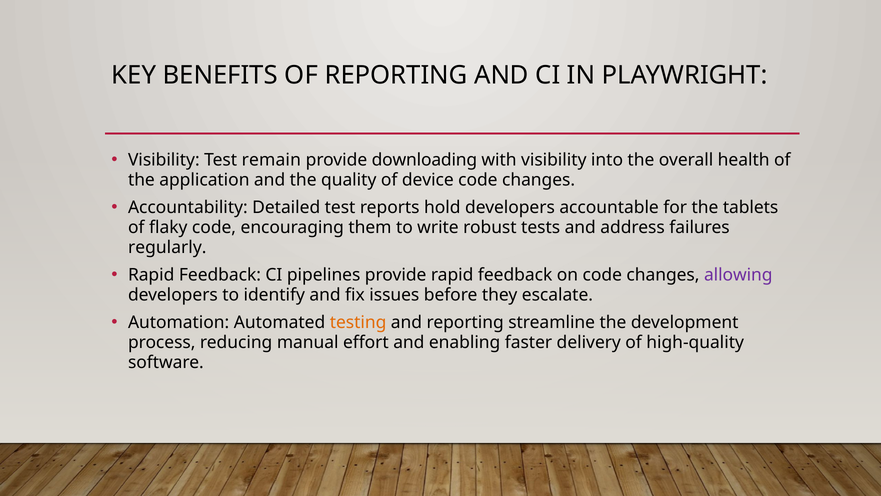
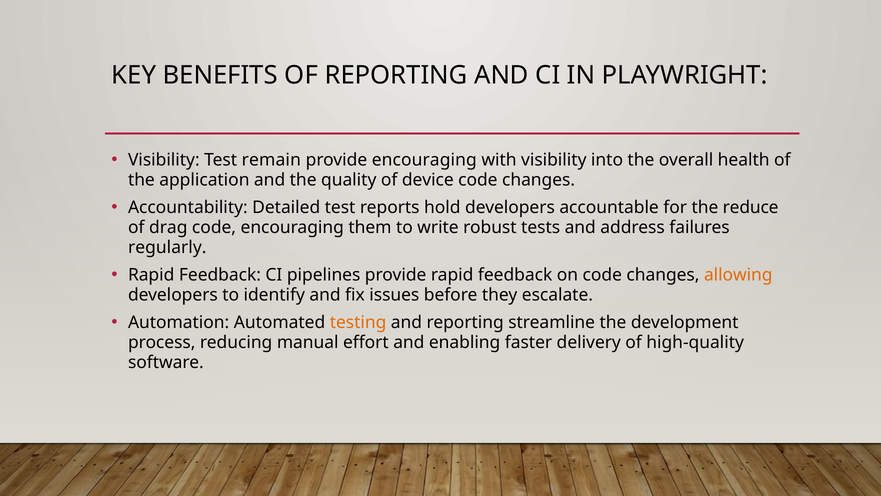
provide downloading: downloading -> encouraging (424, 160)
tablets: tablets -> reduce (751, 207)
flaky: flaky -> drag (168, 227)
allowing colour: purple -> orange (738, 275)
